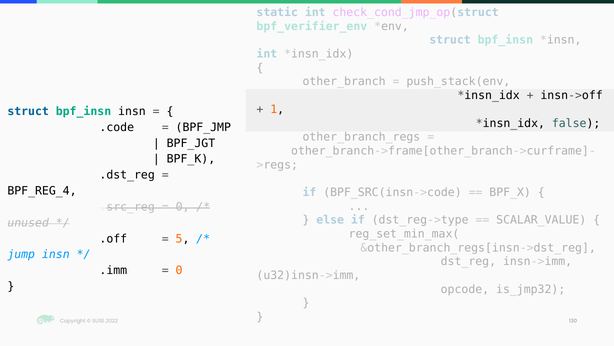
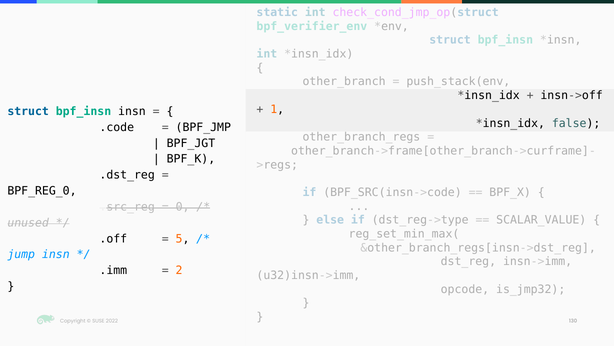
BPF_REG_4: BPF_REG_4 -> BPF_REG_0 (42, 191)
0: 0 -> 2 (179, 270)
